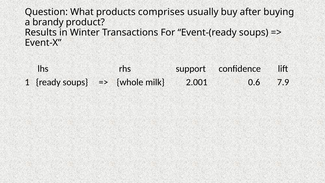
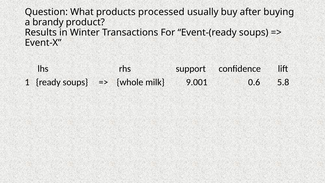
comprises: comprises -> processed (161, 12)
2.001: 2.001 -> 9.001 (197, 82)
7.9: 7.9 -> 5.8 (283, 82)
